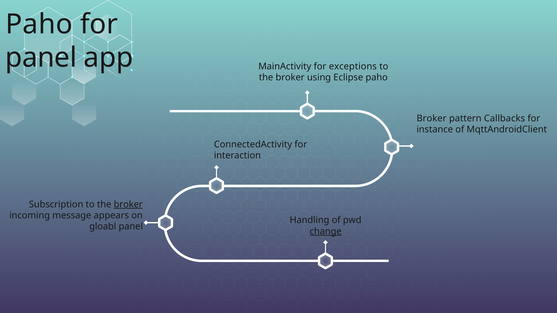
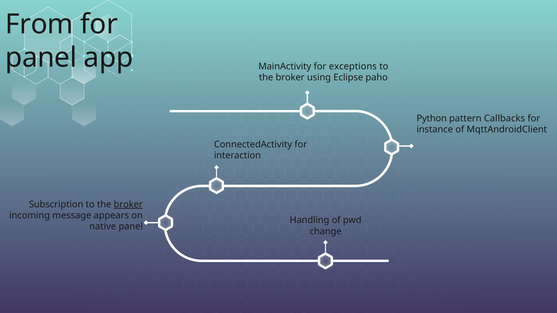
Paho: Paho -> From (39, 24)
Broker: Broker -> Python (432, 118)
gloabl: gloabl -> native (103, 227)
change underline: present -> none (326, 232)
